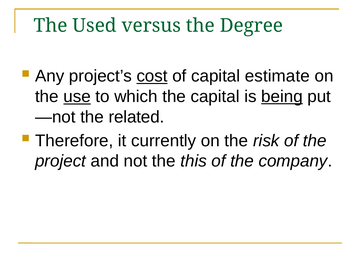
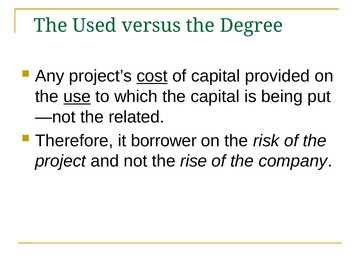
estimate: estimate -> provided (277, 76)
being underline: present -> none (282, 97)
currently: currently -> borrower (164, 141)
this: this -> rise (194, 161)
